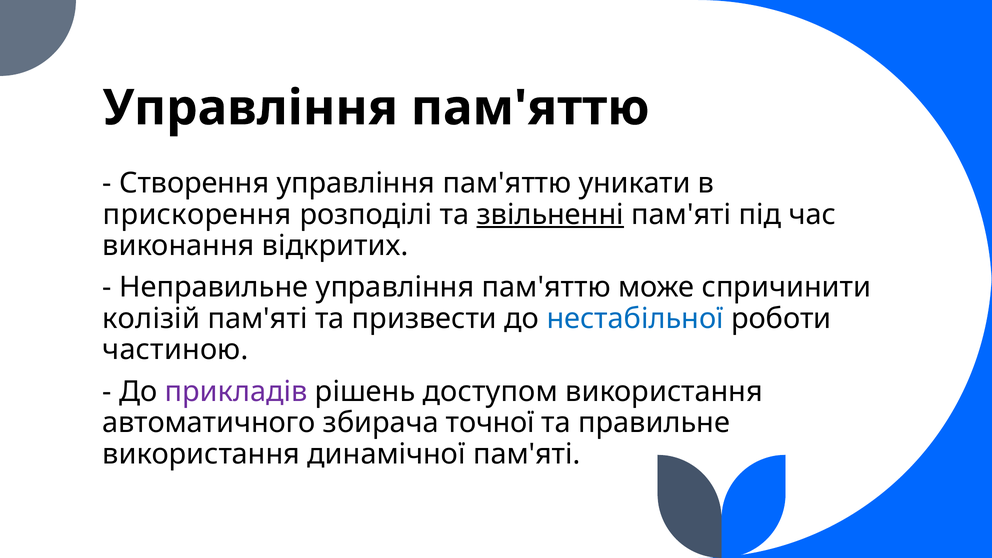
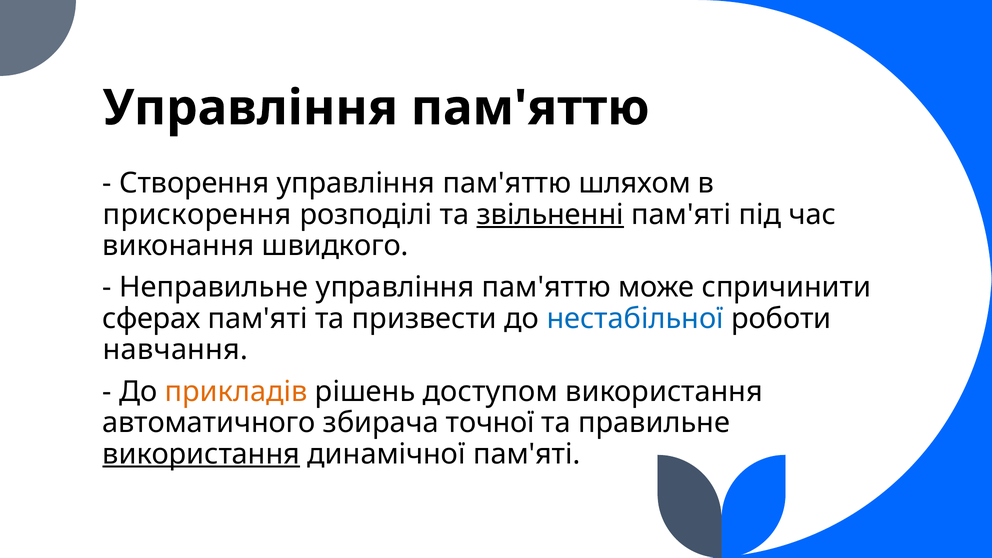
уникати: уникати -> шляхом (635, 183)
відкритих: відкритих -> швидкого (335, 246)
колізій: колізій -> сферах (151, 319)
частиною: частиною -> навчання (175, 350)
прикладів colour: purple -> orange (236, 392)
використання underline: none -> present (201, 454)
